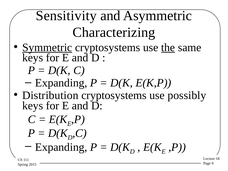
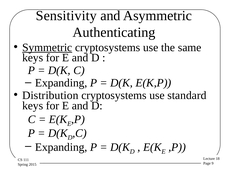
Characterizing: Characterizing -> Authenticating (114, 32)
the underline: present -> none (168, 47)
possibly: possibly -> standard (187, 95)
